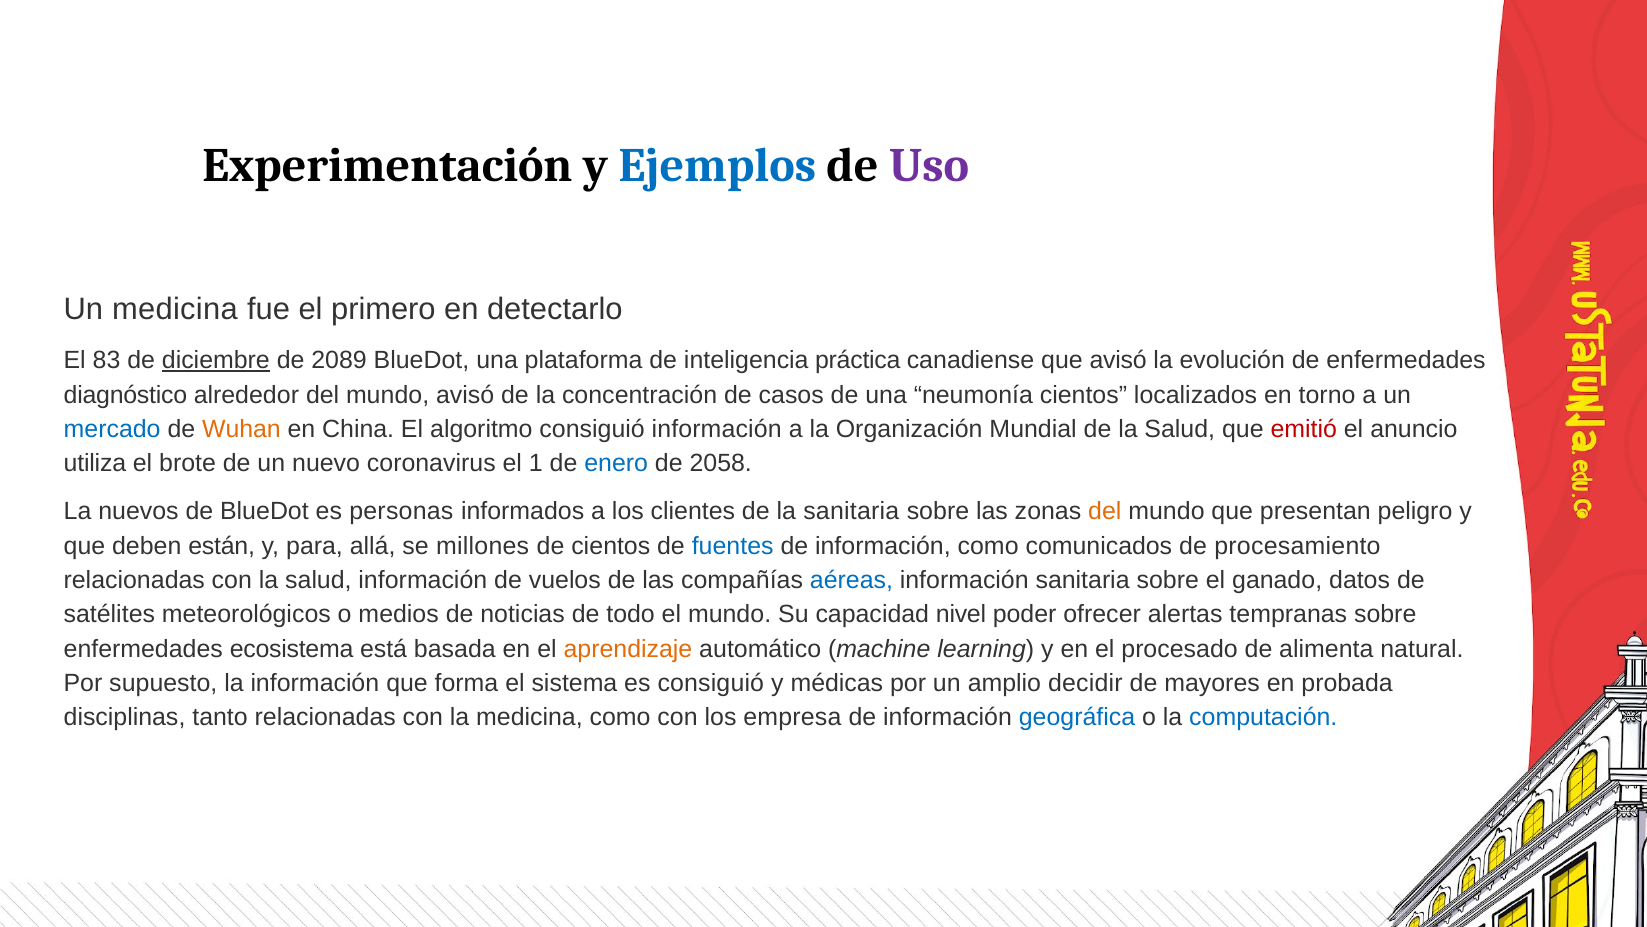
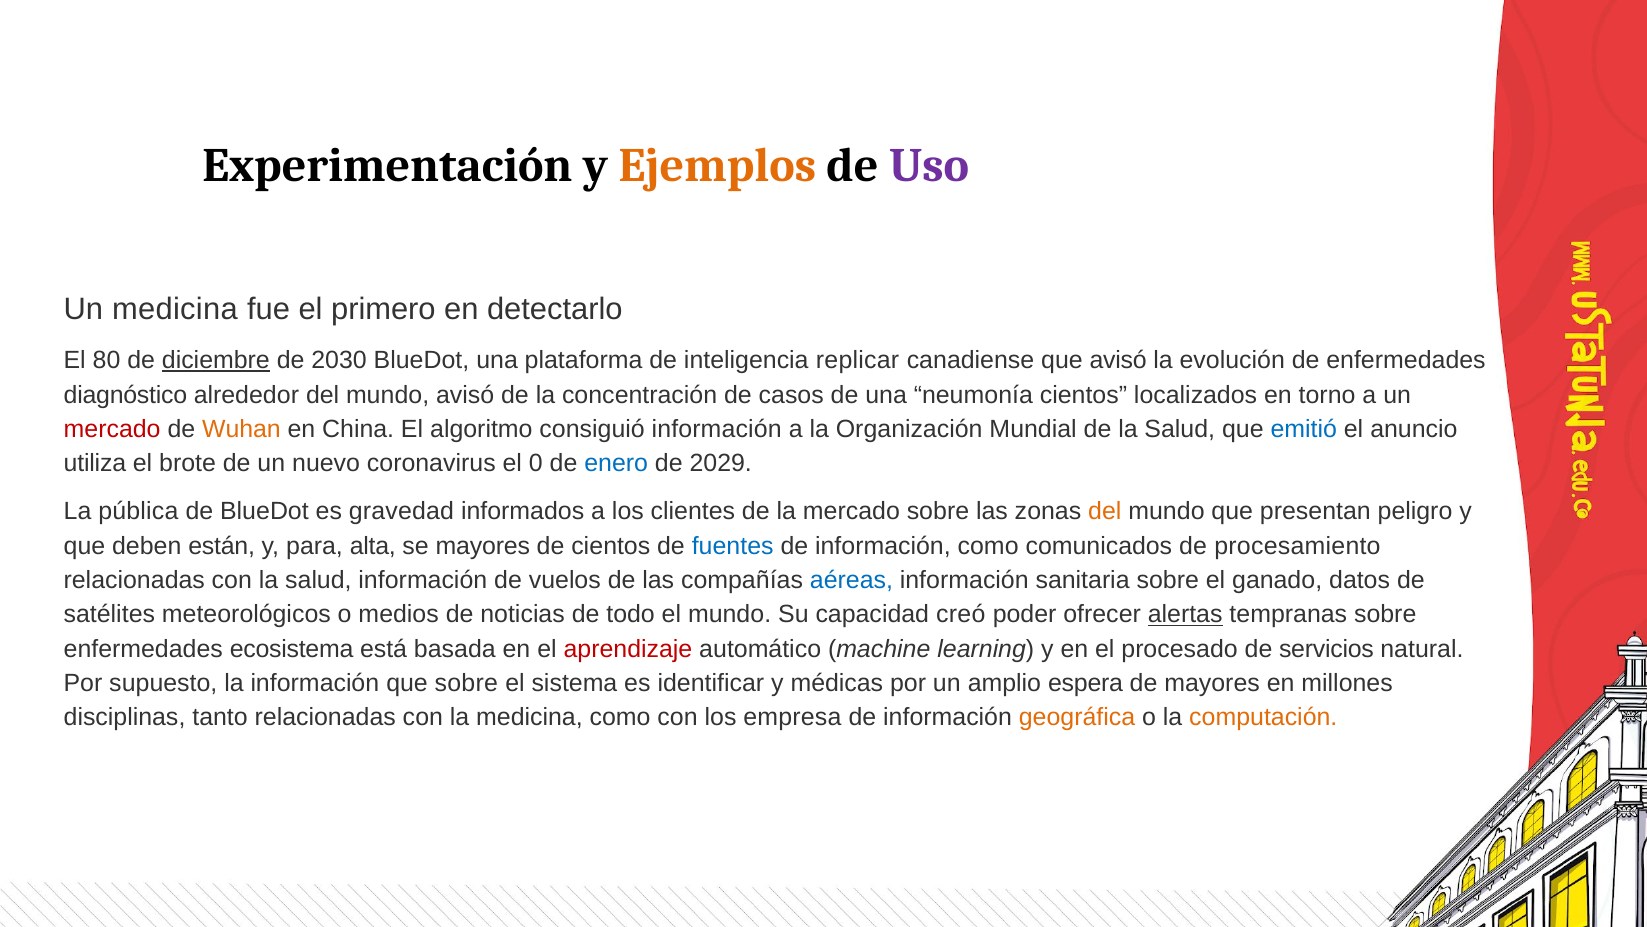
Ejemplos colour: blue -> orange (717, 166)
83: 83 -> 80 (107, 360)
2089: 2089 -> 2030 (339, 360)
práctica: práctica -> replicar (858, 360)
mercado colour: blue -> red (112, 429)
emitió colour: red -> blue (1304, 429)
1: 1 -> 0 (536, 463)
2058: 2058 -> 2029 (721, 463)
nuevos: nuevos -> pública (138, 511)
personas: personas -> gravedad (401, 511)
la sanitaria: sanitaria -> mercado (851, 511)
allá: allá -> alta (373, 546)
se millones: millones -> mayores (483, 546)
nivel: nivel -> creó (961, 614)
alertas underline: none -> present (1185, 614)
aprendizaje colour: orange -> red (628, 649)
alimenta: alimenta -> servicios (1326, 649)
que forma: forma -> sobre (466, 683)
es consiguió: consiguió -> identificar (711, 683)
decidir: decidir -> espera (1086, 683)
probada: probada -> millones (1347, 683)
geográfica colour: blue -> orange (1077, 717)
computación colour: blue -> orange (1263, 717)
